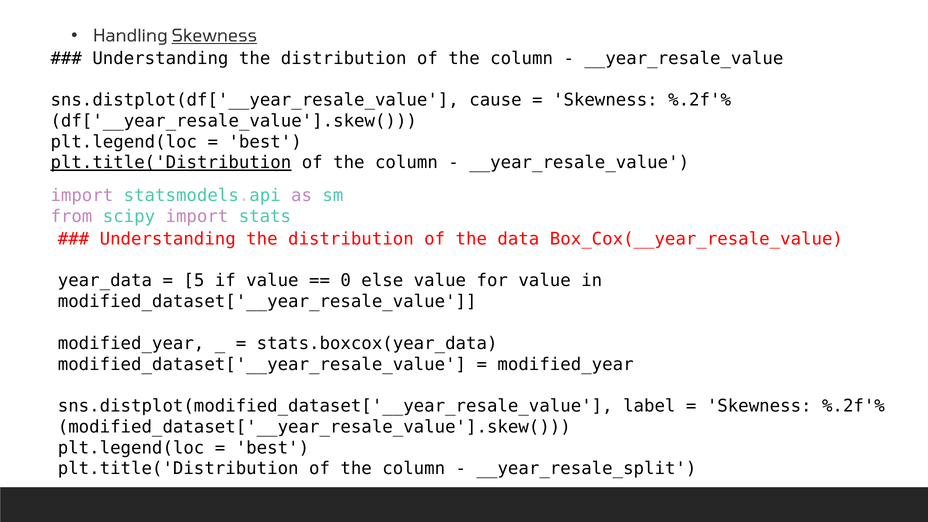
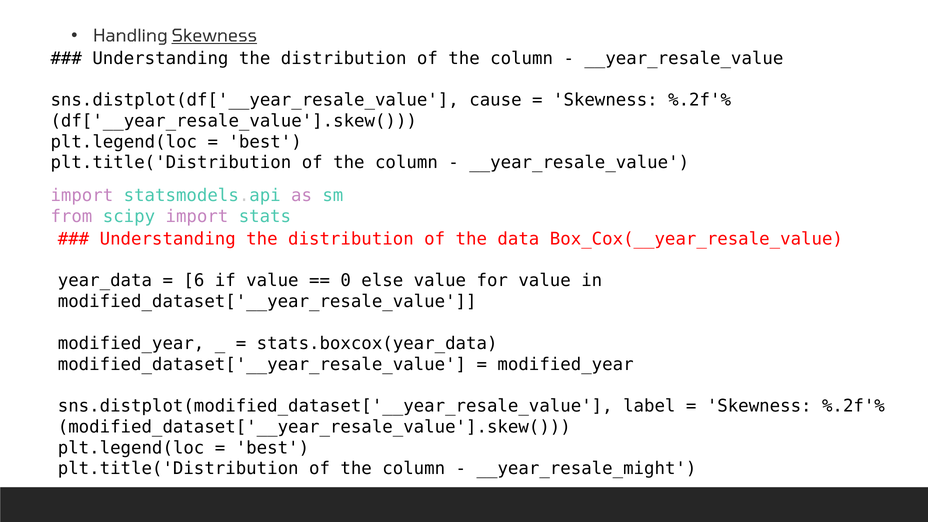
plt.title('Distribution underline: present -> none (171, 163)
5: 5 -> 6 (194, 281)
__year_resale_split: __year_resale_split -> __year_resale_might (587, 469)
